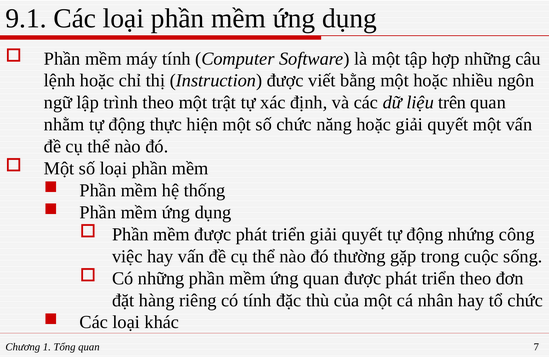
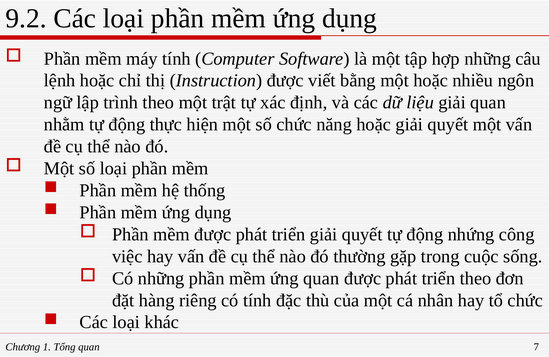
9.1: 9.1 -> 9.2 (26, 18)
liệu trên: trên -> giải (452, 103)
